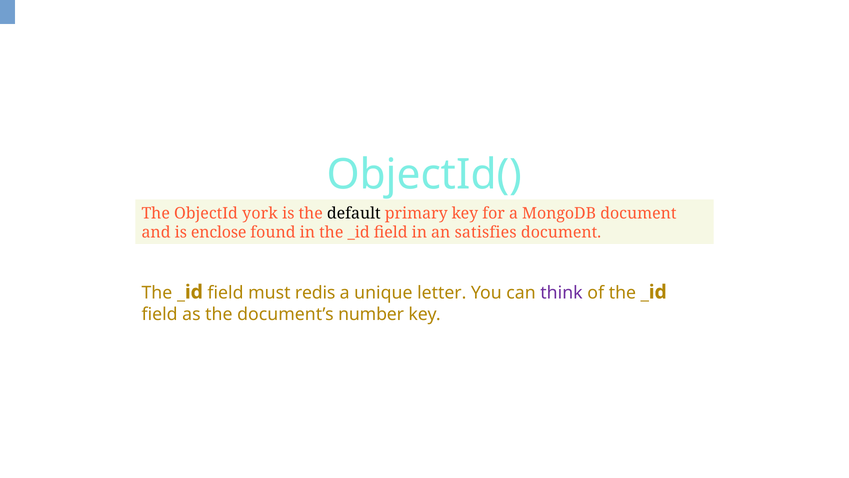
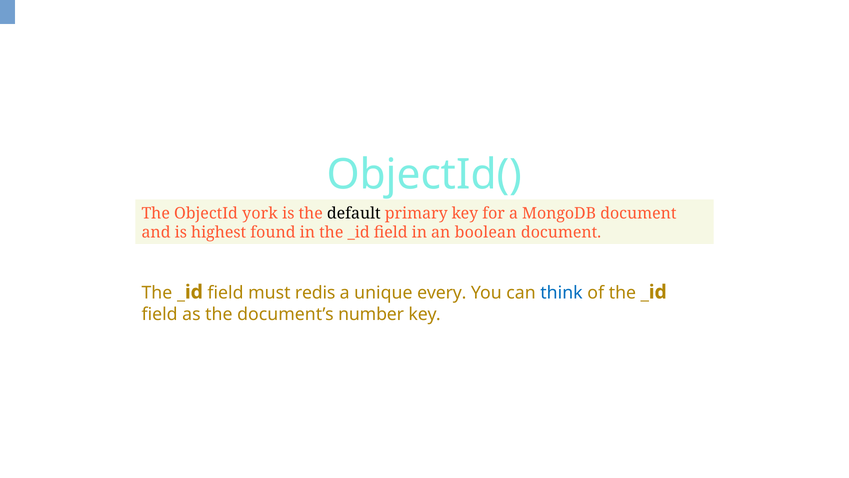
enclose: enclose -> highest (219, 232)
satisfies: satisfies -> boolean (486, 232)
letter: letter -> every (442, 292)
think colour: purple -> blue (562, 292)
